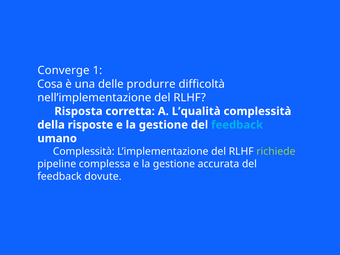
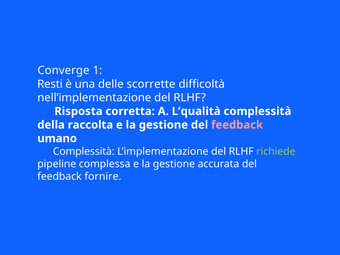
Cosa: Cosa -> Resti (50, 84)
produrre: produrre -> scorrette (151, 84)
risposte: risposte -> raccolta (90, 125)
feedback colour: light blue -> pink (237, 125)
dovute: dovute -> fornire (103, 176)
